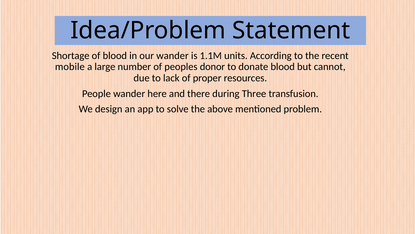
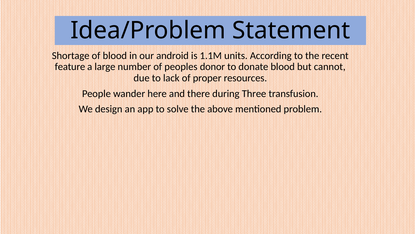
our wander: wander -> android (173, 55)
mobile: mobile -> feature (70, 67)
